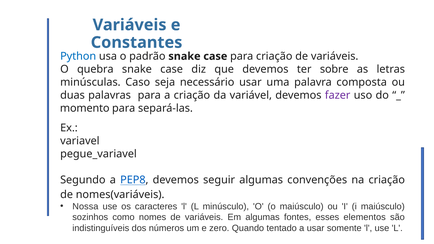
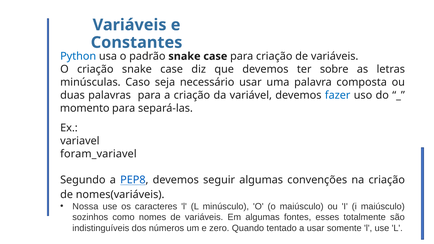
O quebra: quebra -> criação (95, 69)
fazer colour: purple -> blue (338, 95)
pegue_variavel: pegue_variavel -> foram_variavel (98, 154)
elementos: elementos -> totalmente (365, 217)
